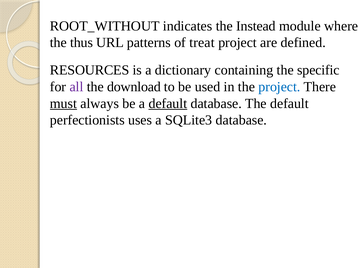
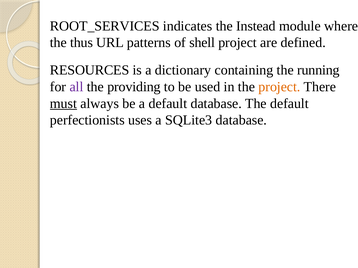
ROOT_WITHOUT: ROOT_WITHOUT -> ROOT_SERVICES (105, 26)
treat: treat -> shell (202, 43)
specific: specific -> running (318, 70)
download: download -> providing (134, 87)
project colour: blue -> orange (279, 87)
default underline: present -> none (168, 104)
